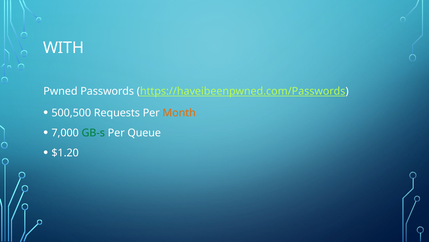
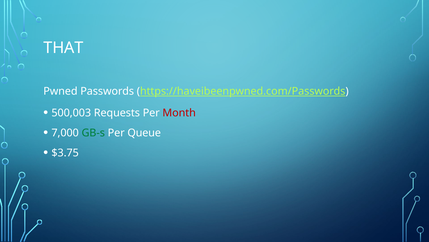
WITH: WITH -> THAT (63, 48)
500,500: 500,500 -> 500,003 (71, 113)
Month colour: orange -> red (179, 113)
$1.20: $1.20 -> $3.75 (65, 152)
